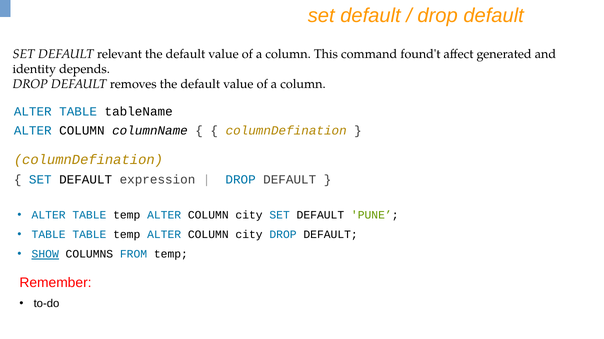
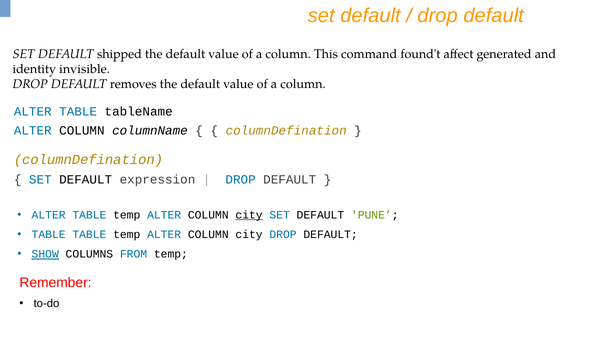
relevant: relevant -> shipped (119, 54)
depends: depends -> invisible (85, 69)
city underline: none -> present (249, 216)
